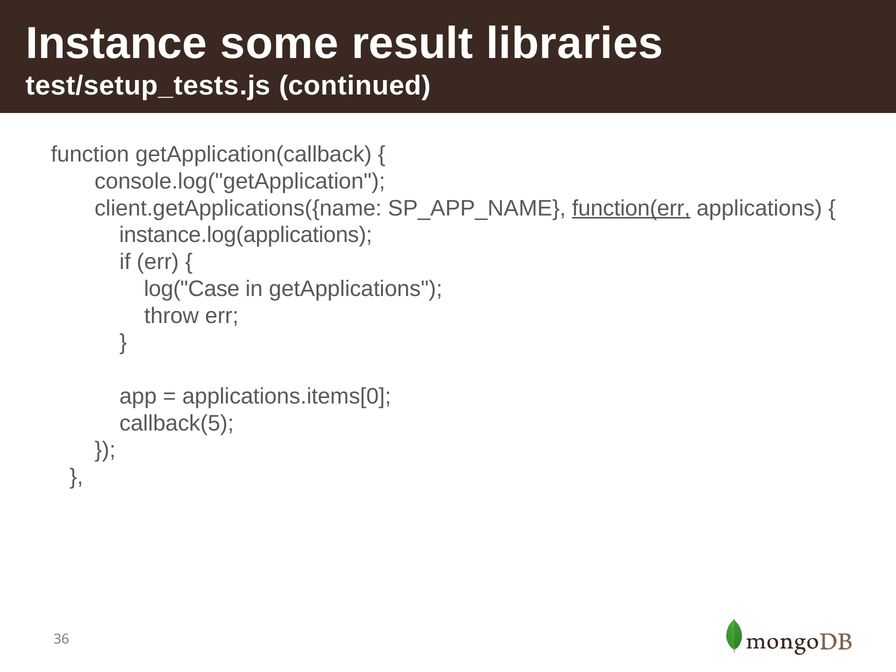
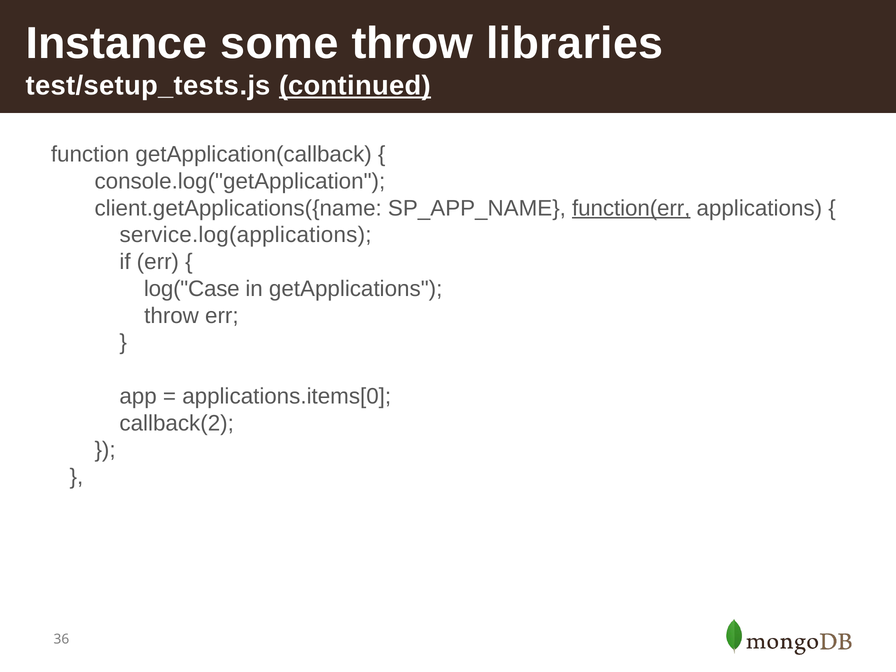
some result: result -> throw (412, 44)
continued underline: none -> present (355, 86)
instance.log(applications: instance.log(applications -> service.log(applications (246, 235)
callback(5: callback(5 -> callback(2 (177, 423)
